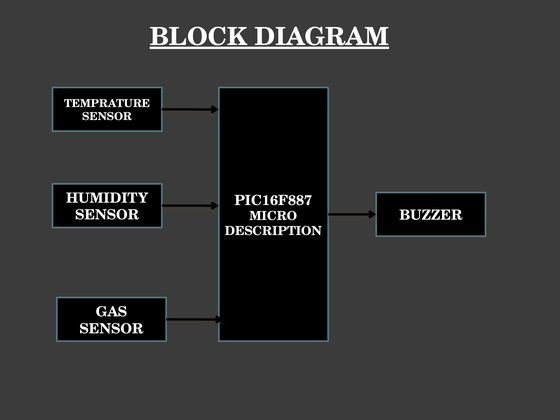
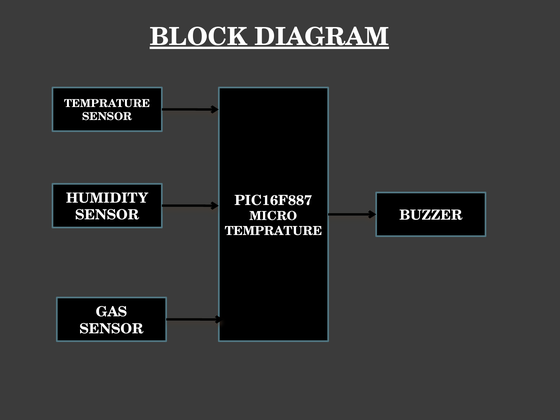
DESCRIPTION: DESCRIPTION -> TEMPRATURE (273, 231)
